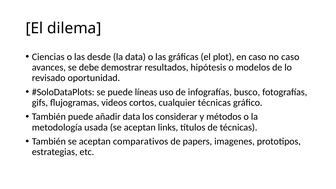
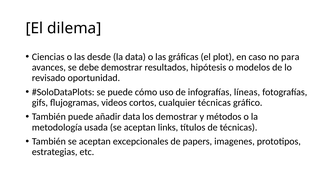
no caso: caso -> para (290, 57)
líneas: líneas -> cómo (146, 92)
busco: busco -> líneas (247, 92)
los considerar: considerar -> demostrar (177, 117)
comparativos: comparativos -> excepcionales (141, 141)
